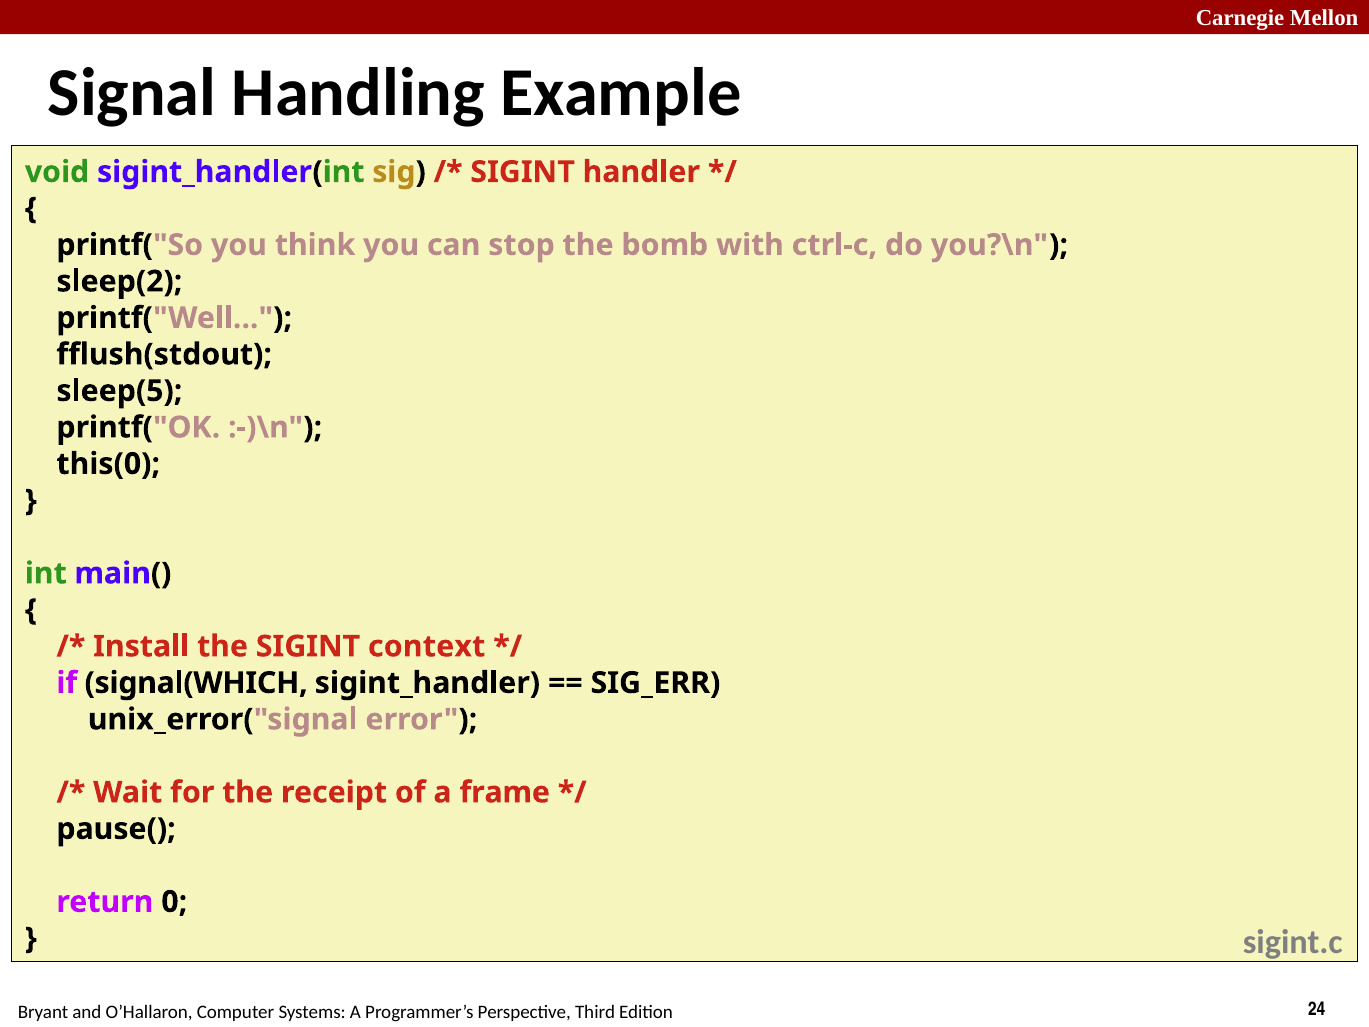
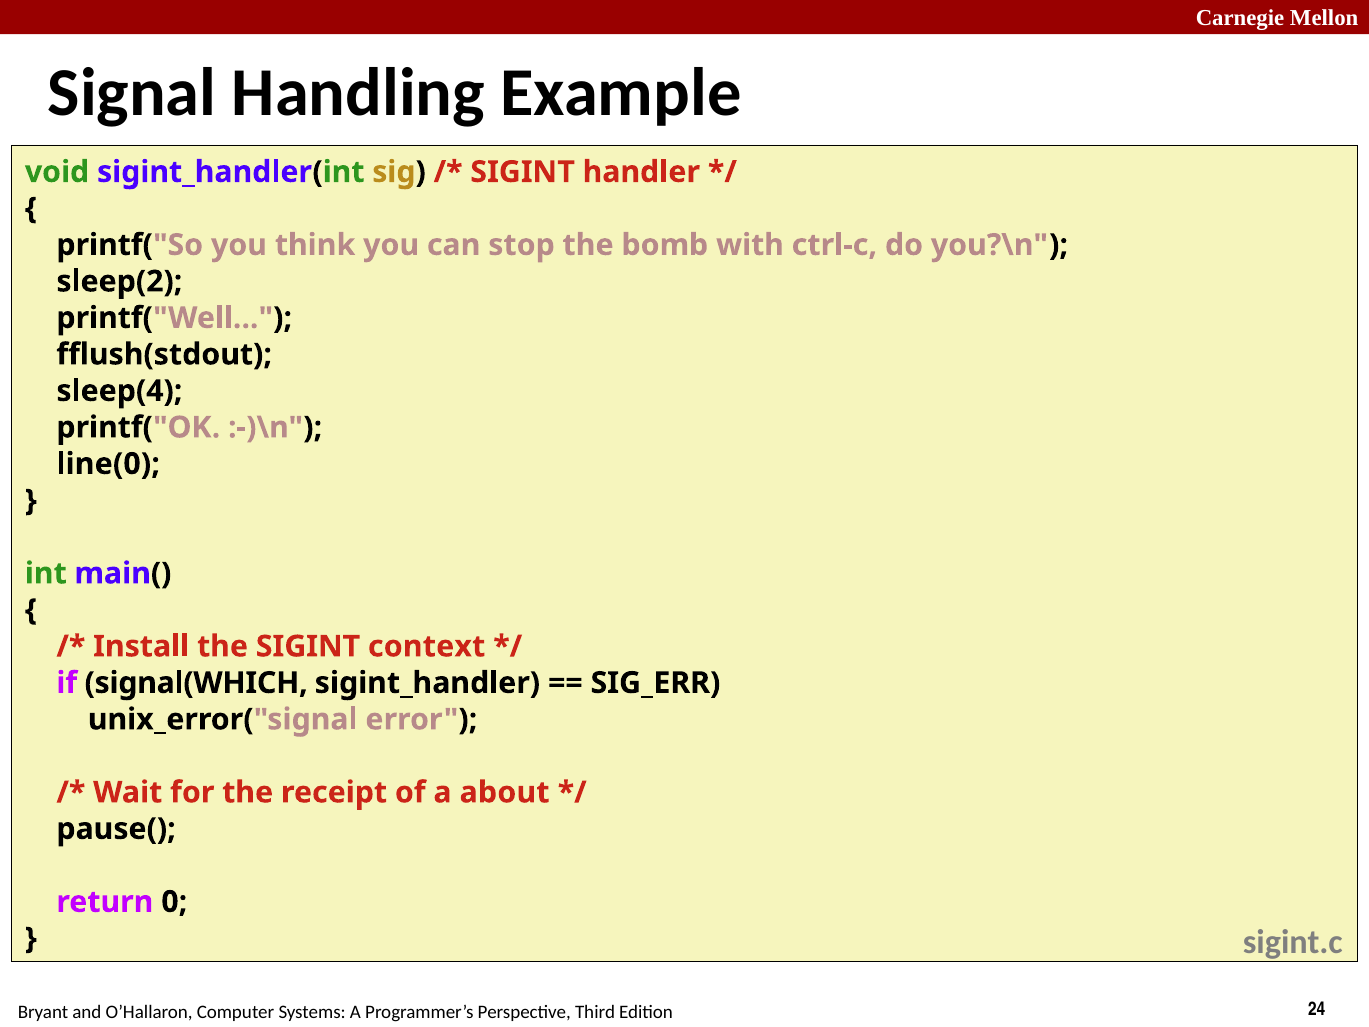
sleep(5: sleep(5 -> sleep(4 (119, 391)
this(0: this(0 -> line(0 (108, 464)
frame: frame -> about (505, 792)
